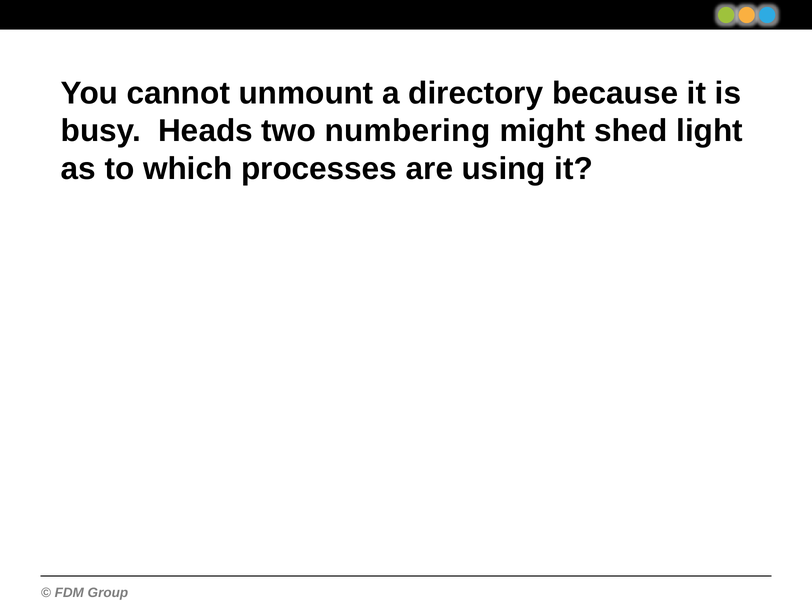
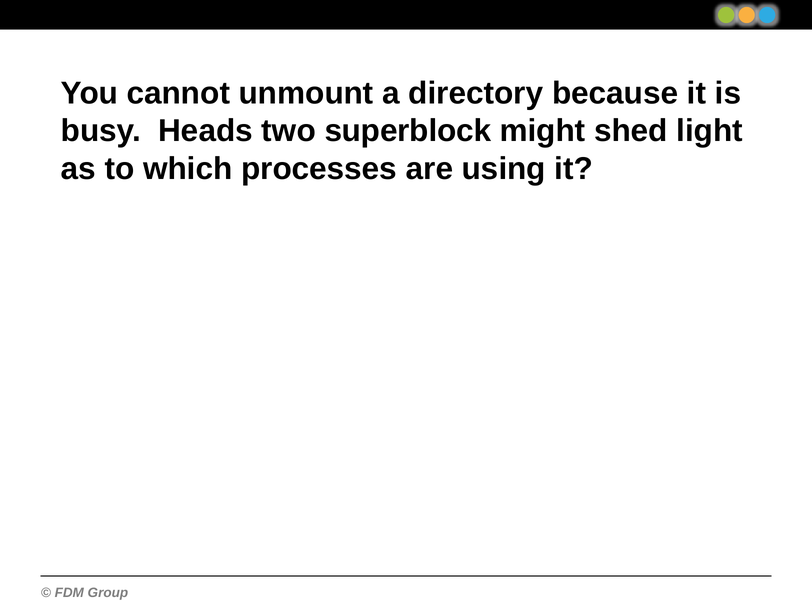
numbering: numbering -> superblock (408, 131)
